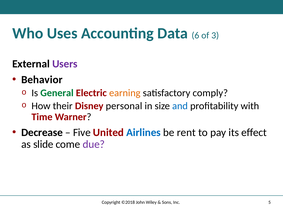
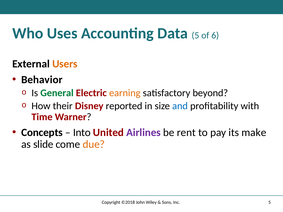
Data 6: 6 -> 5 (195, 35)
3: 3 -> 6 (215, 35)
Users colour: purple -> orange (65, 64)
comply: comply -> beyond (210, 93)
personal: personal -> reported (124, 106)
Decrease: Decrease -> Concepts (42, 133)
Five: Five -> Into (82, 133)
Airlines colour: blue -> purple (144, 133)
effect: effect -> make (254, 133)
due colour: purple -> orange (94, 144)
